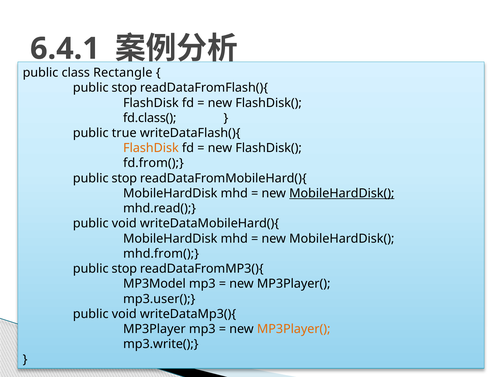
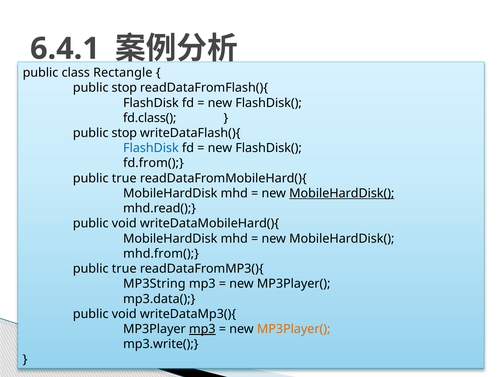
true: true -> stop (124, 133)
FlashDisk colour: orange -> blue (151, 148)
stop: stop -> true (124, 178)
stop: stop -> true (124, 268)
MP3Model: MP3Model -> MP3String (154, 283)
mp3.user(: mp3.user( -> mp3.data( (159, 299)
mp3 underline: none -> present (202, 329)
